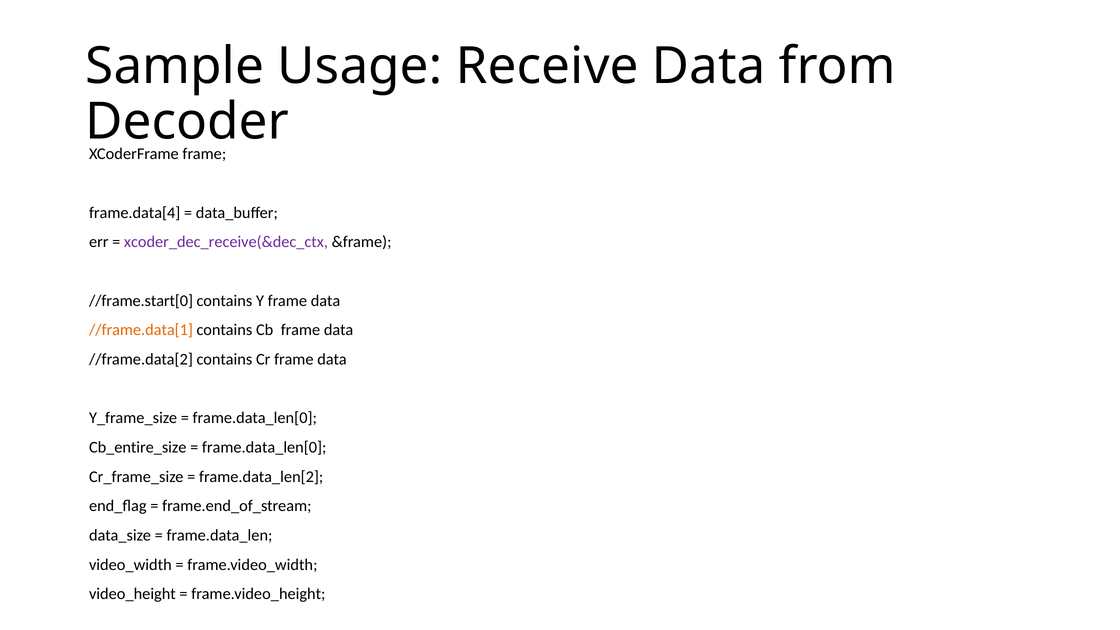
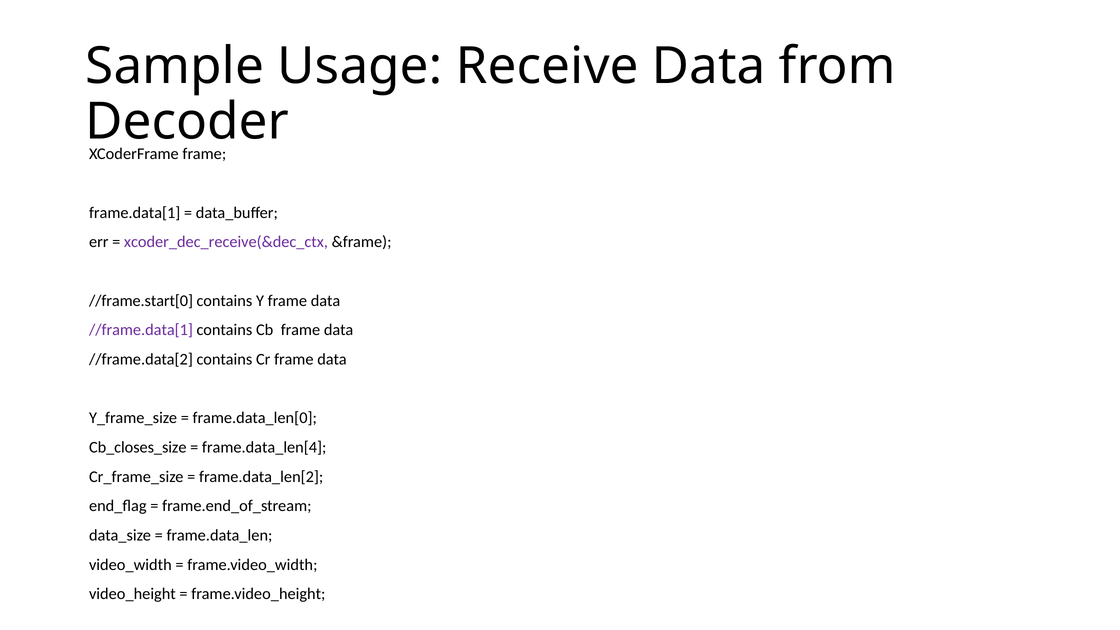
frame.data[4: frame.data[4 -> frame.data[1 (135, 213)
//frame.data[1 colour: orange -> purple (141, 330)
Cb_entire_size: Cb_entire_size -> Cb_closes_size (138, 447)
frame.data_len[0: frame.data_len[0 -> frame.data_len[4 (264, 447)
